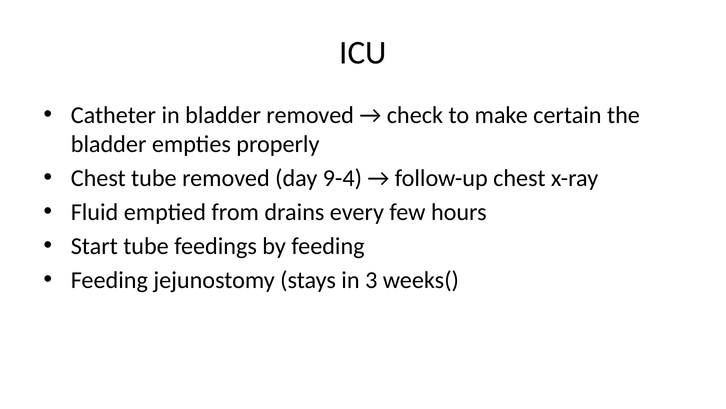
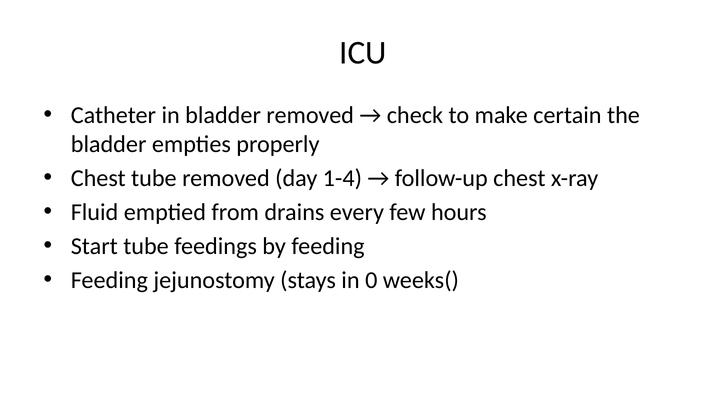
9-4: 9-4 -> 1-4 (342, 178)
3: 3 -> 0 (371, 280)
